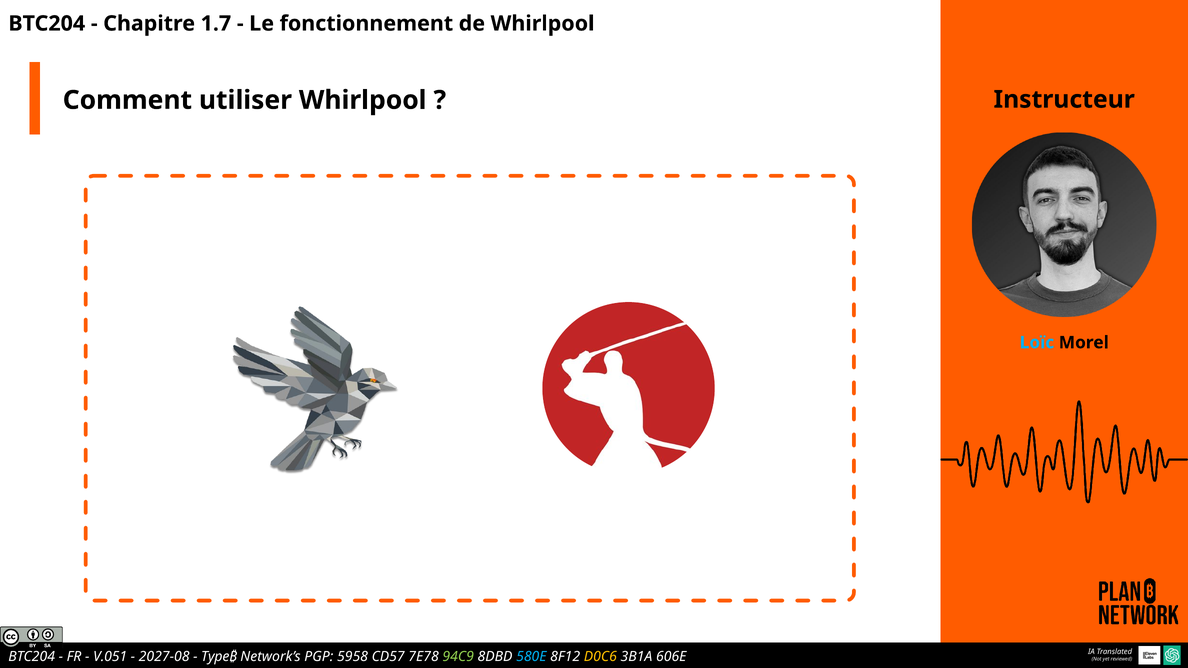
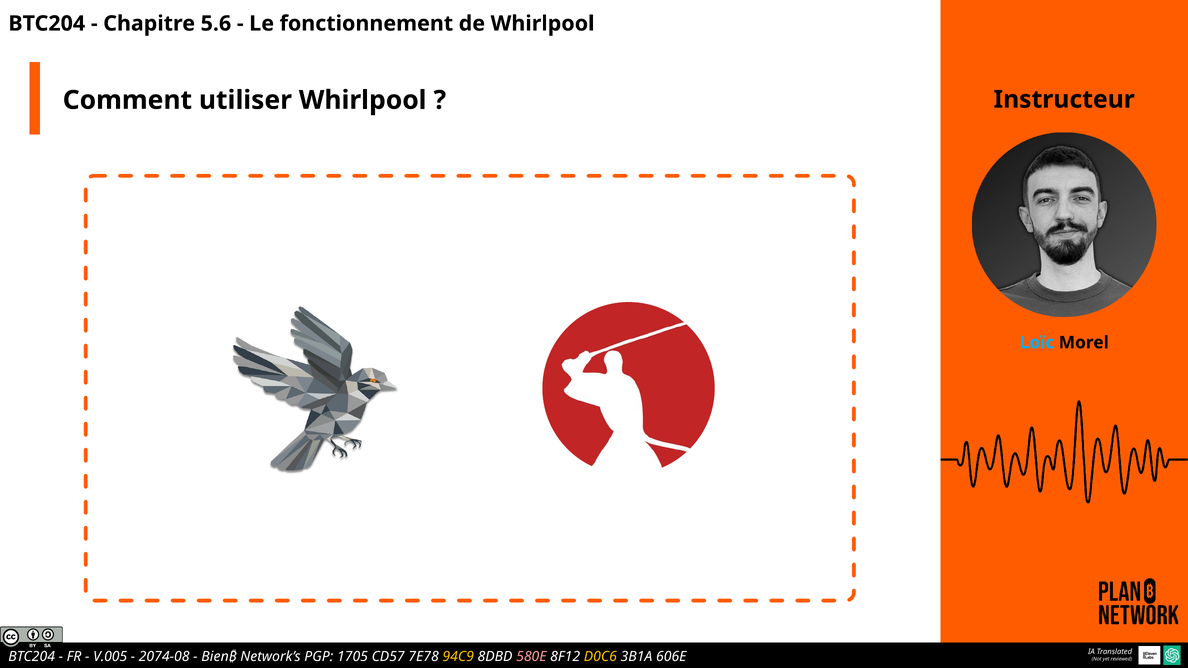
1.7: 1.7 -> 5.6 (216, 24)
V.051: V.051 -> V.005 (110, 657)
2027-08: 2027-08 -> 2074-08 (164, 657)
Type₿: Type₿ -> Bien₿ (219, 657)
5958: 5958 -> 1705 (352, 657)
94C9 colour: light green -> yellow (458, 657)
580E colour: light blue -> pink (531, 657)
